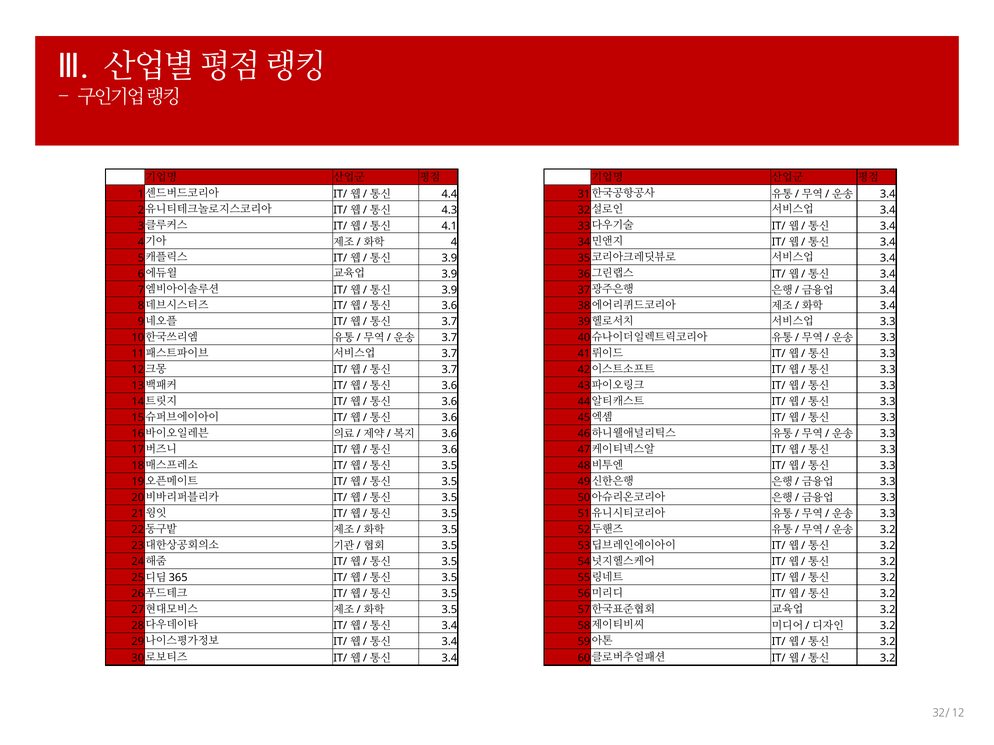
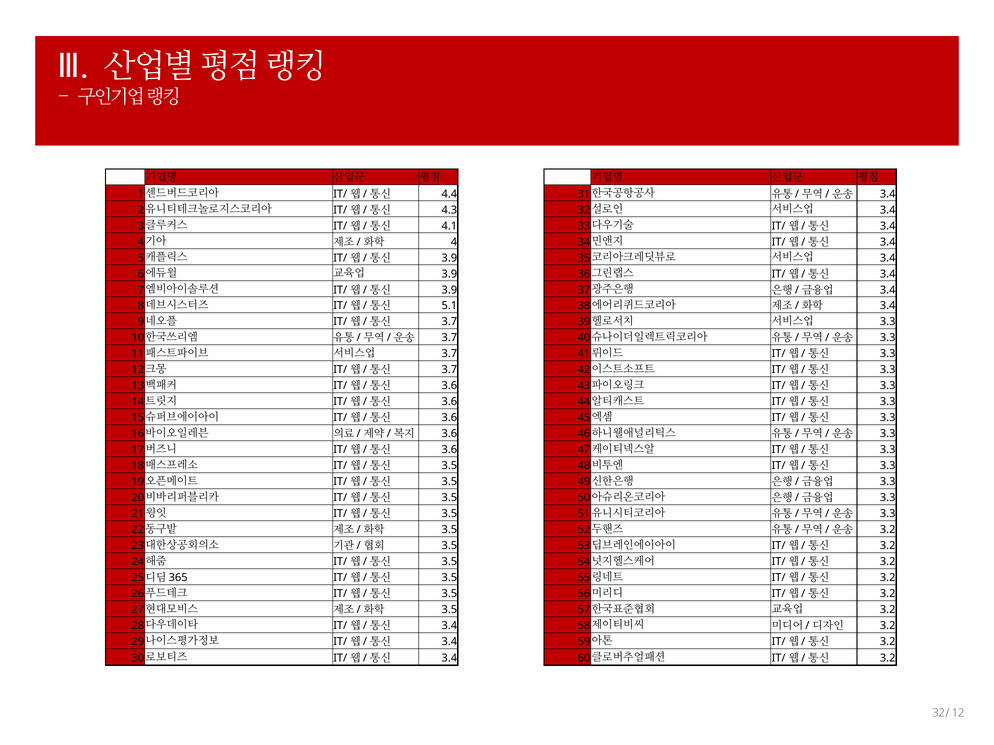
3.6: 3.6 -> 5.1 (449, 306)
